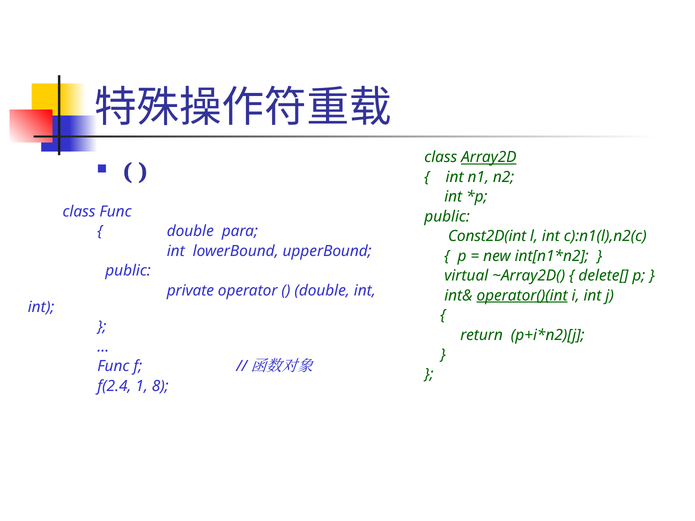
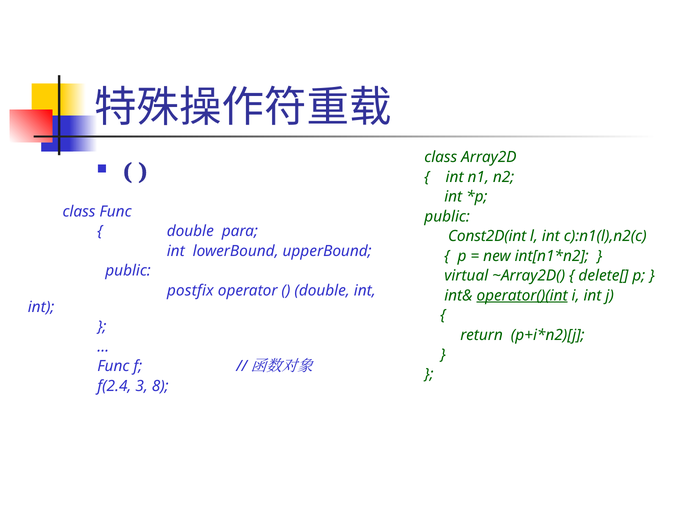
Array2D underline: present -> none (489, 157)
private: private -> postfix (190, 291)
1: 1 -> 3 (142, 386)
